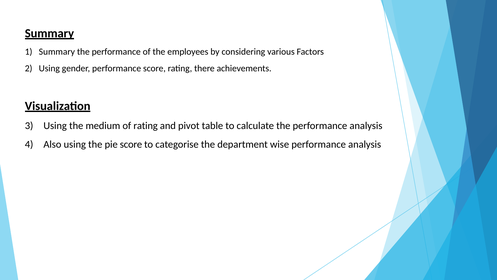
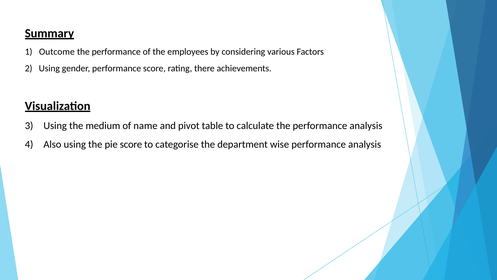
Summary: Summary -> Outcome (57, 52)
of rating: rating -> name (146, 126)
